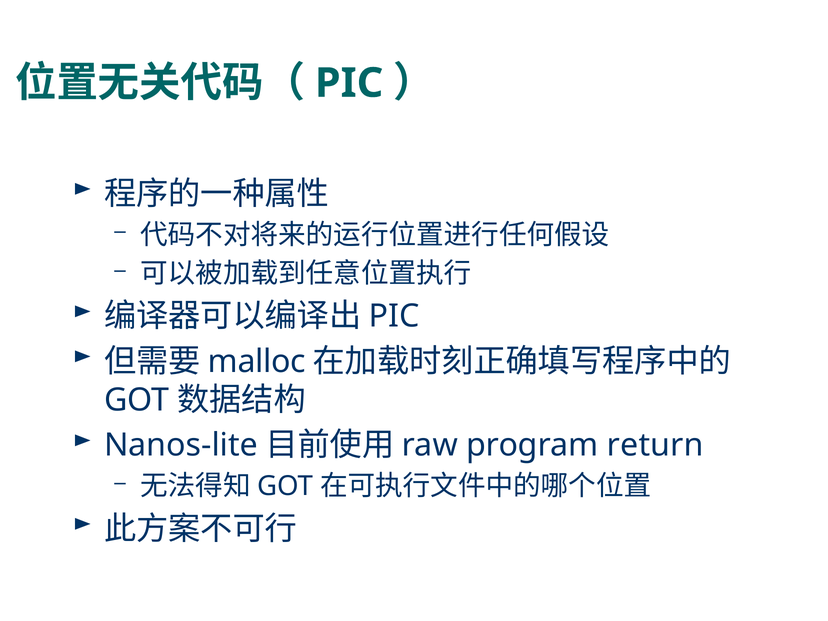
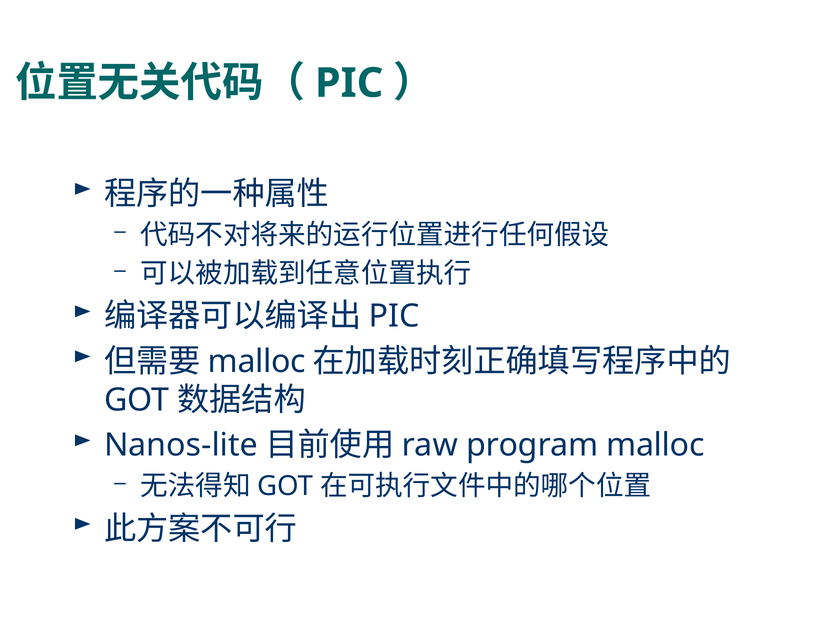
program return: return -> malloc (655, 445)
